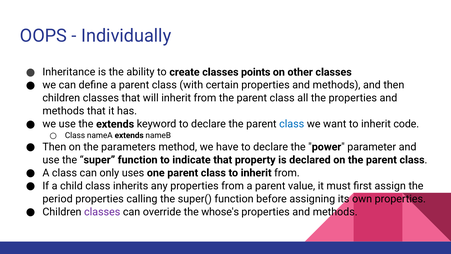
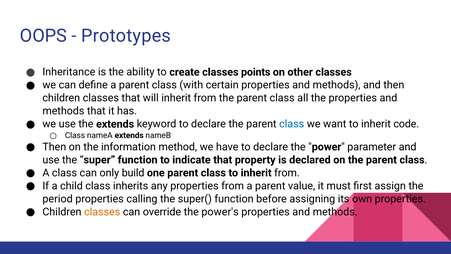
Individually: Individually -> Prototypes (126, 36)
parameters: parameters -> information (128, 147)
uses: uses -> build (133, 173)
classes colour: purple -> orange (102, 212)
whose's: whose's -> power's (220, 212)
